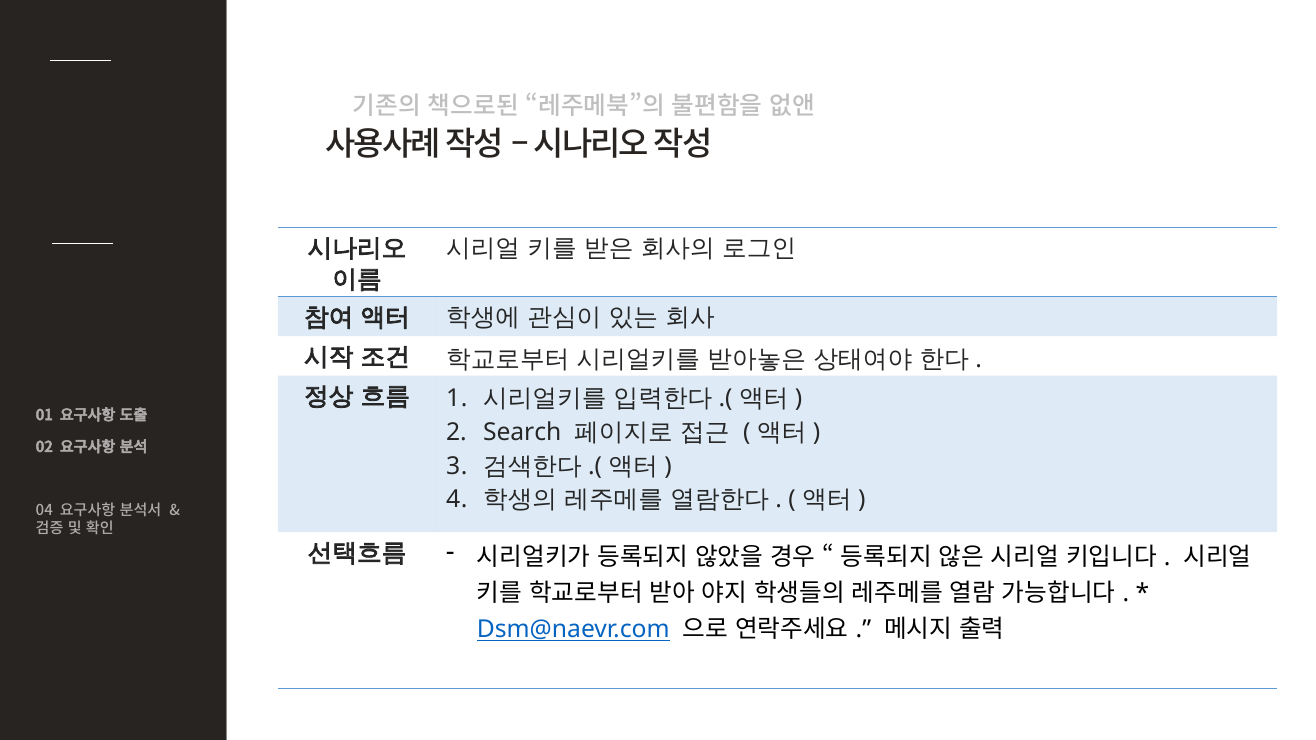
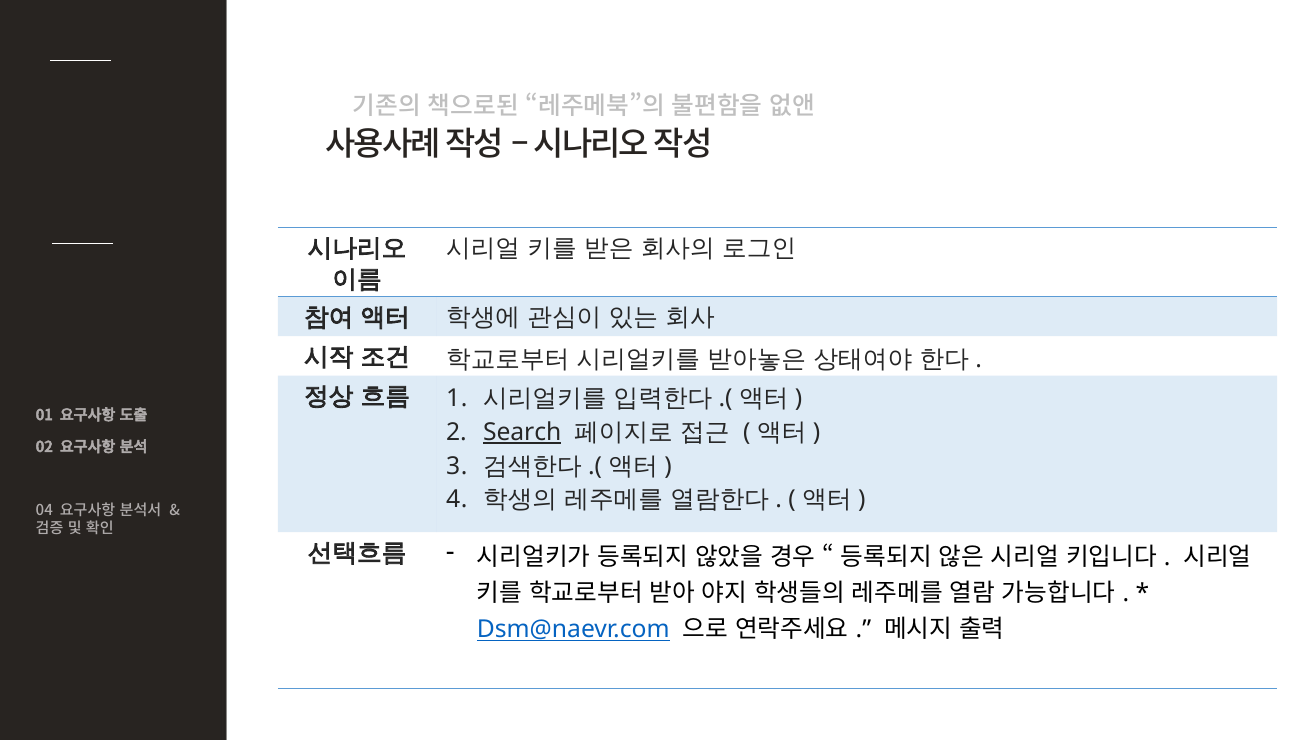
Search underline: none -> present (522, 432)
